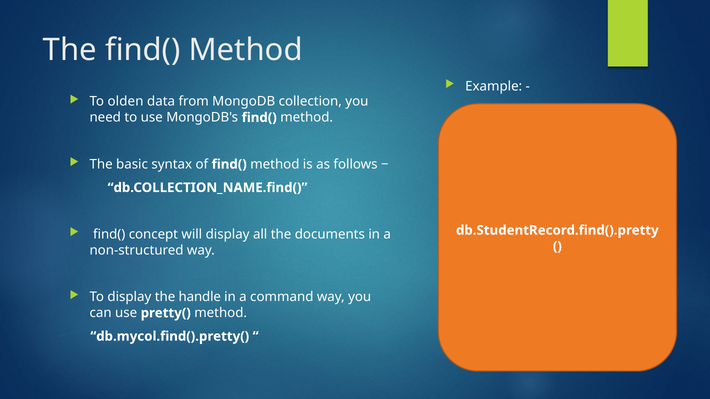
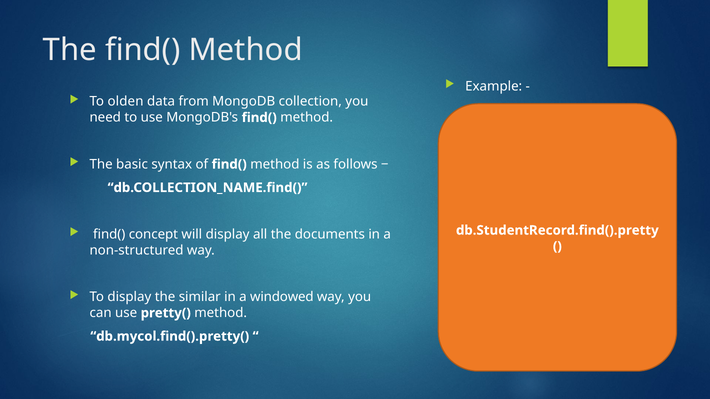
handle: handle -> similar (200, 297)
command: command -> windowed (282, 297)
